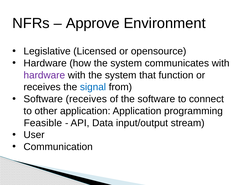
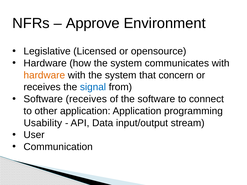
hardware colour: purple -> orange (44, 75)
function: function -> concern (176, 75)
Feasible: Feasible -> Usability (43, 123)
